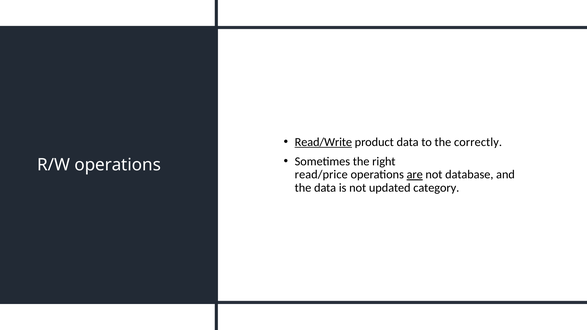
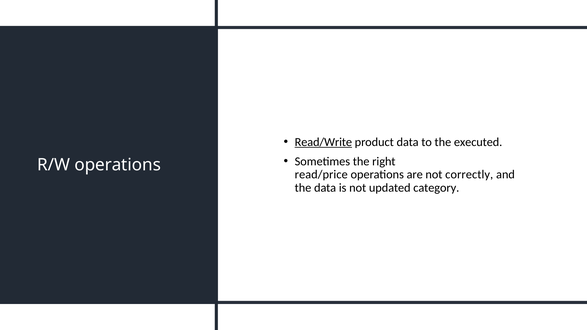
correctly: correctly -> executed (478, 142)
are underline: present -> none (415, 175)
database: database -> correctly (469, 175)
